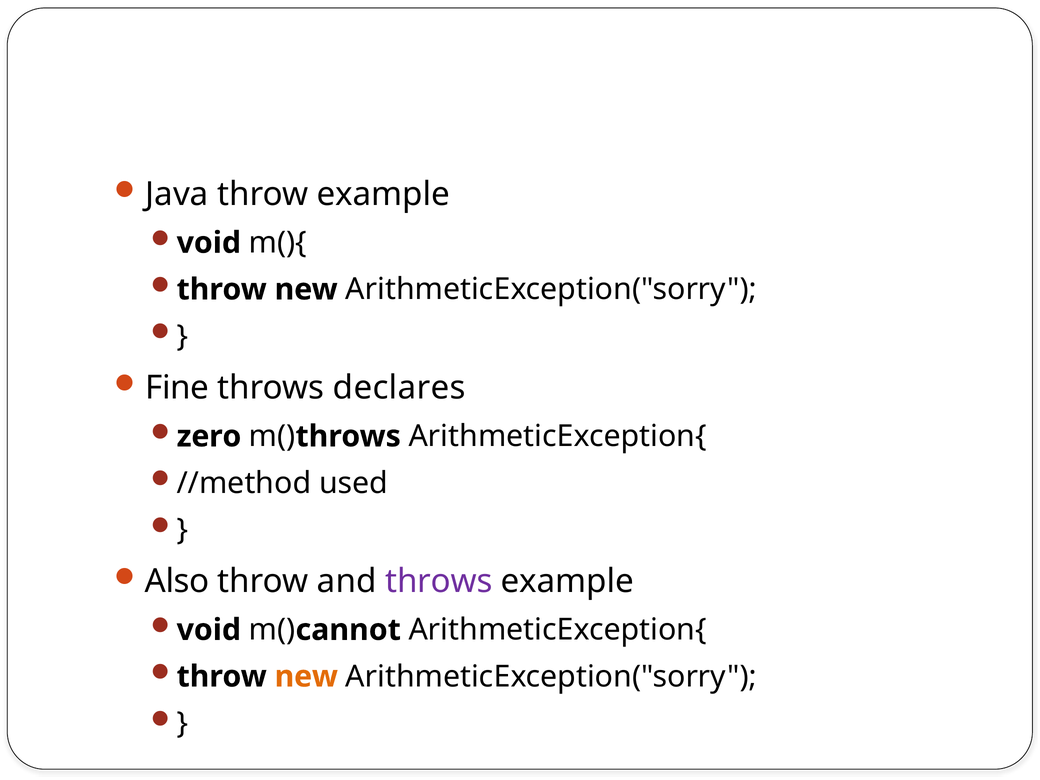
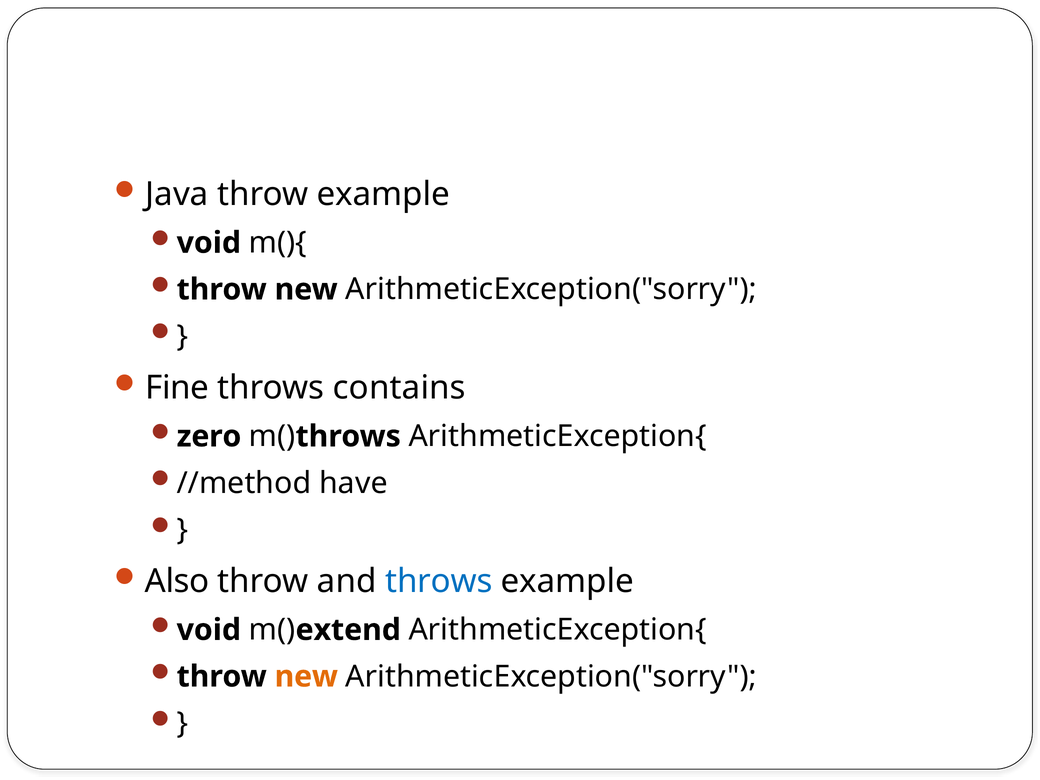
declares: declares -> contains (399, 388)
used: used -> have (353, 483)
throws colour: purple -> blue (439, 581)
cannot: cannot -> extend (348, 630)
